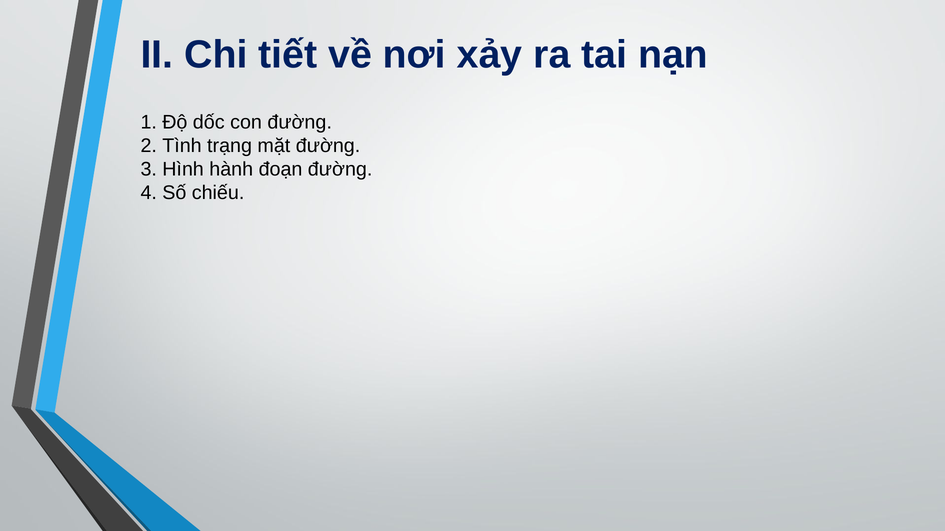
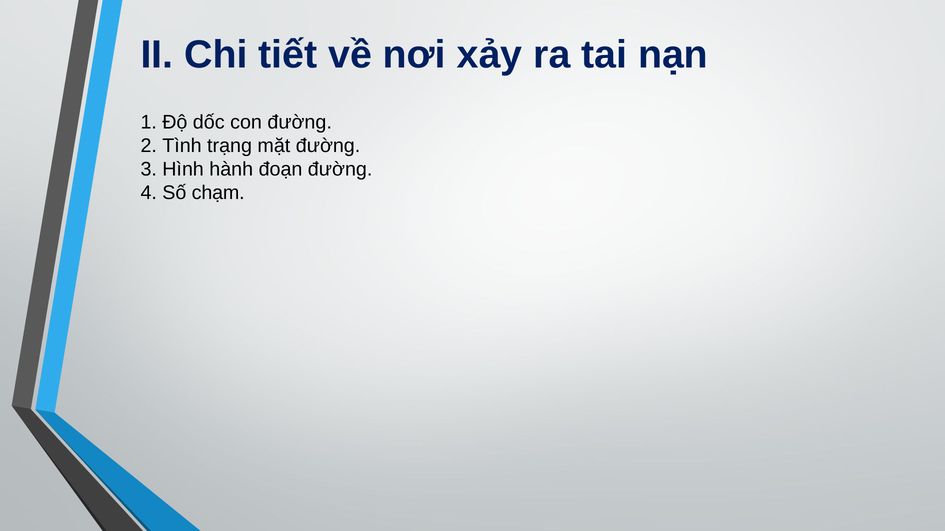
chiếu: chiếu -> chạm (218, 193)
